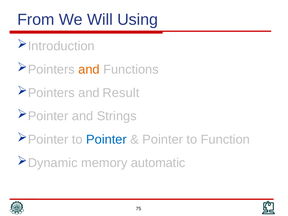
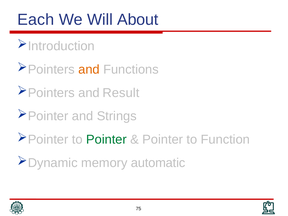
From: From -> Each (36, 20)
Using: Using -> About (138, 20)
Pointer colour: blue -> green (106, 140)
